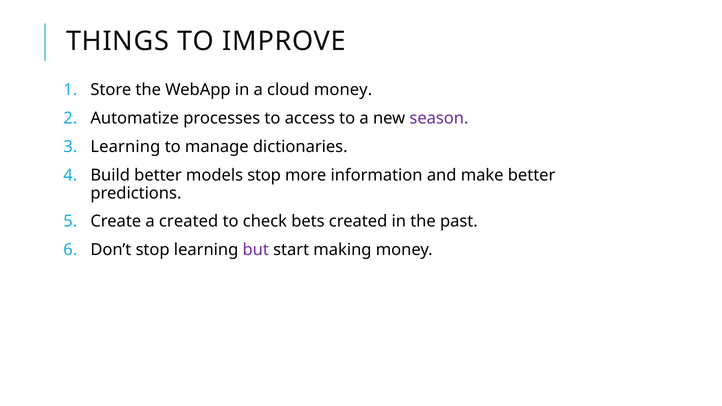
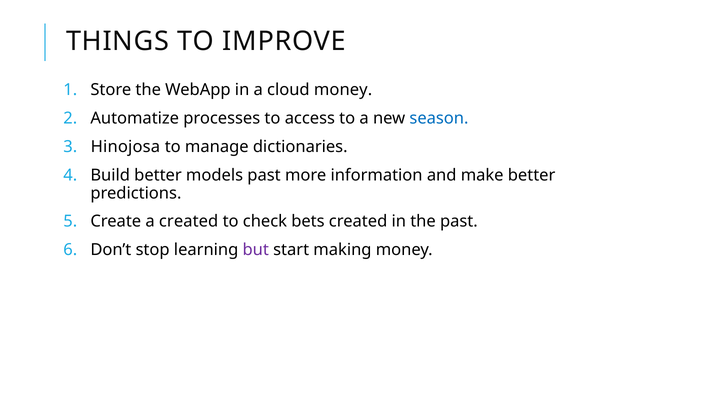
season colour: purple -> blue (439, 118)
Learning: Learning -> Hinojosa (125, 147)
models stop: stop -> past (264, 175)
